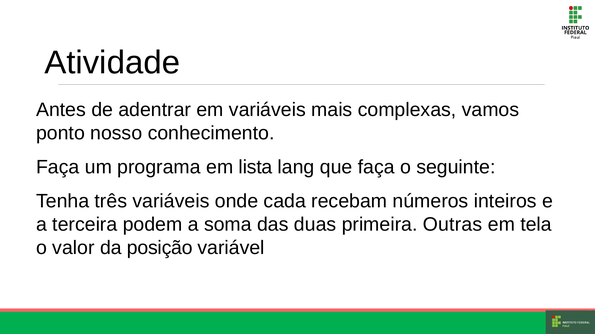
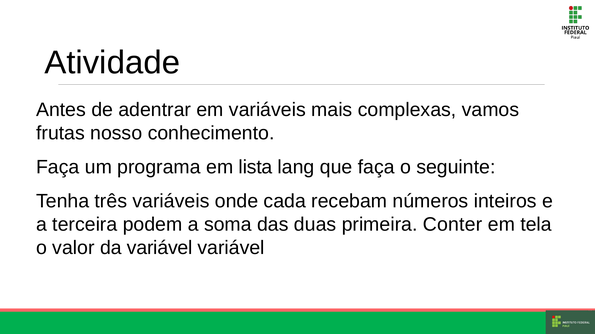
ponto: ponto -> frutas (60, 133)
Outras: Outras -> Conter (453, 225)
da posição: posição -> variável (160, 248)
